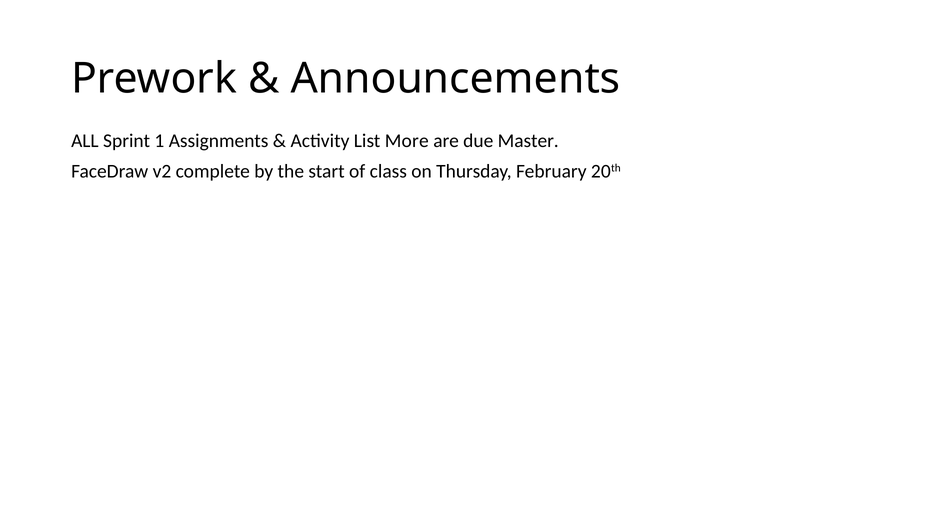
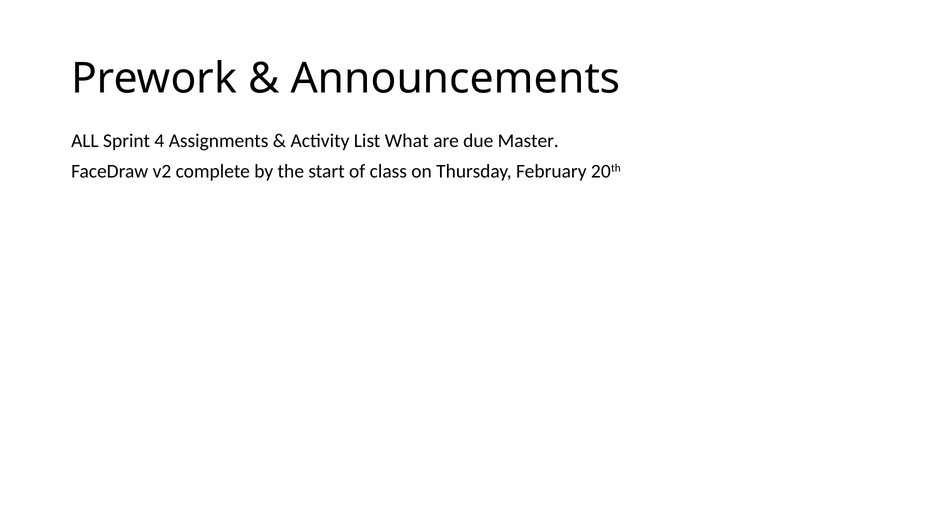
1: 1 -> 4 (159, 141)
More: More -> What (407, 141)
